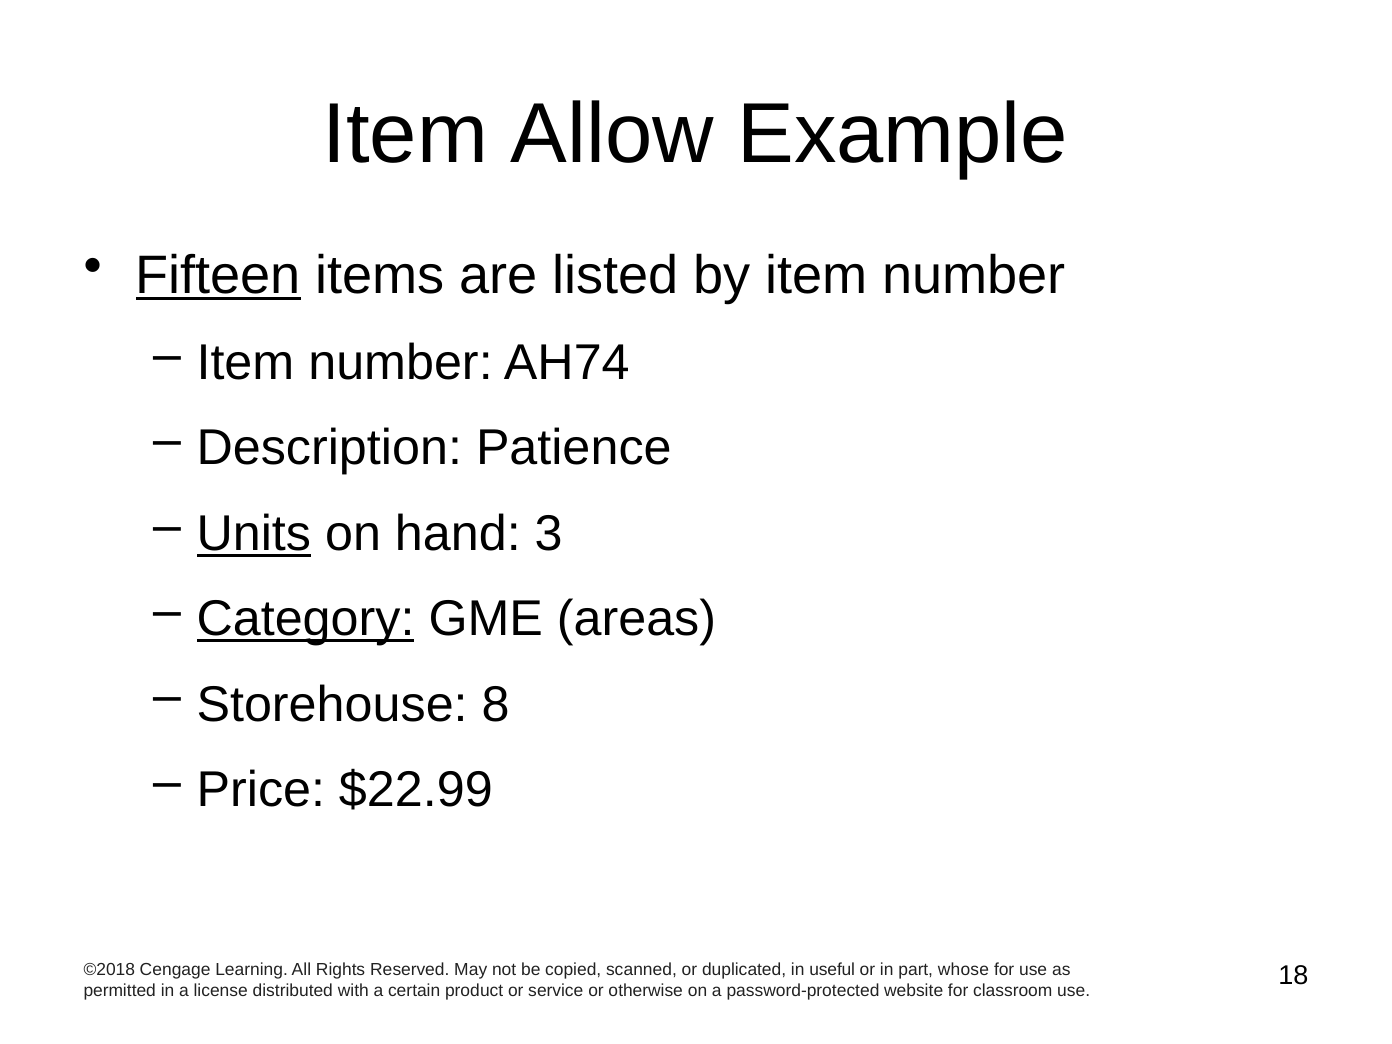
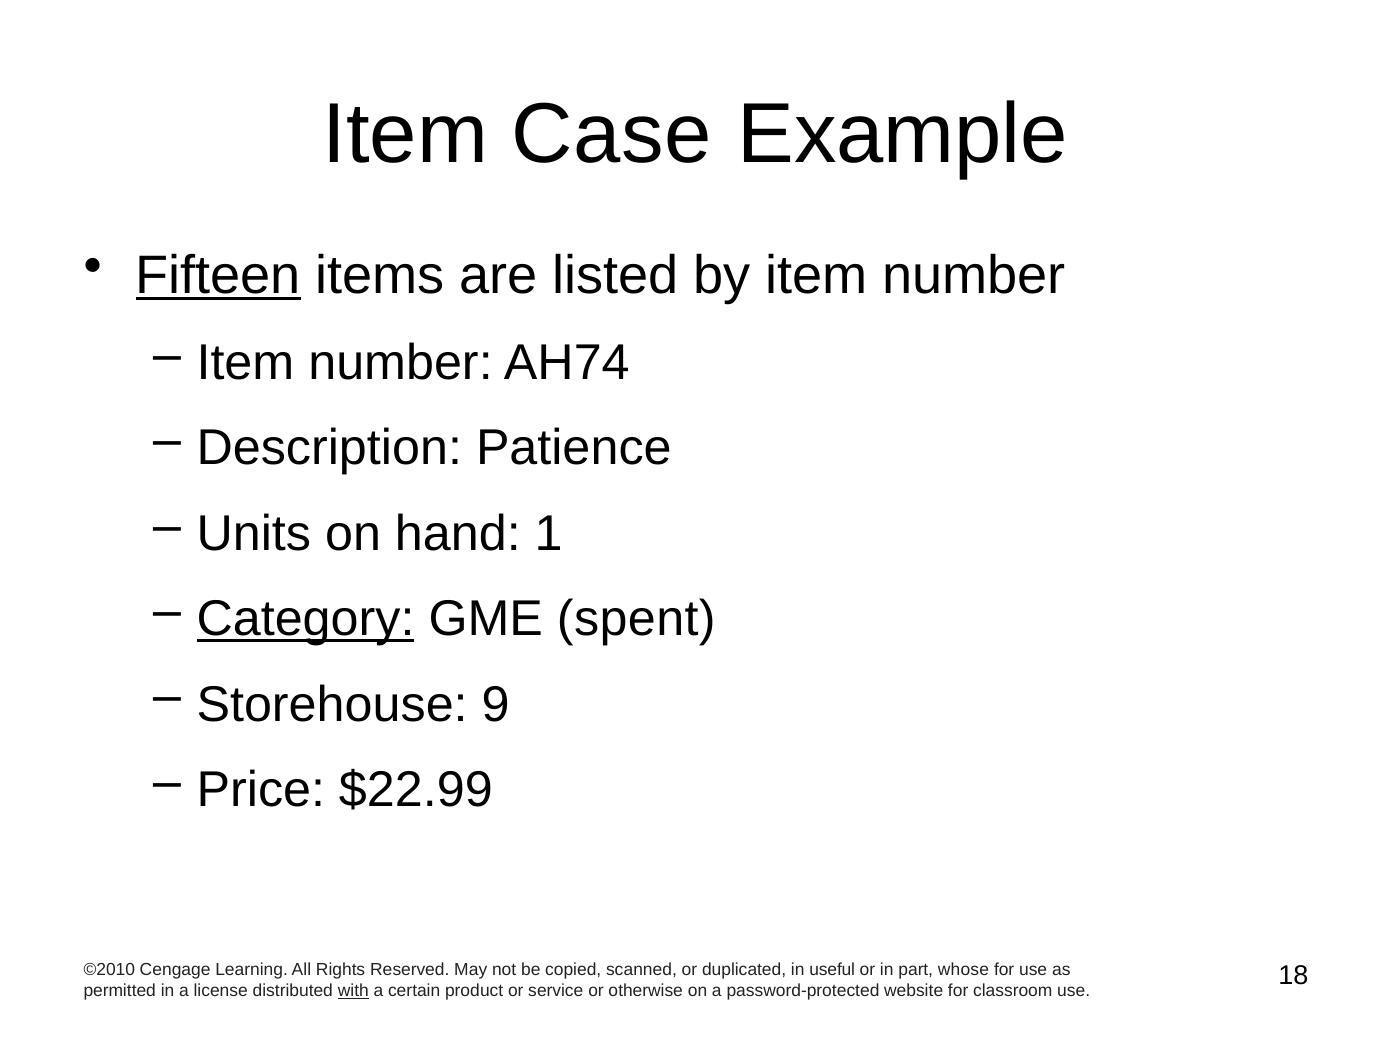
Allow: Allow -> Case (612, 135)
Units underline: present -> none (254, 534)
3: 3 -> 1 (549, 534)
areas: areas -> spent (636, 619)
8: 8 -> 9 (496, 705)
©2018: ©2018 -> ©2010 (109, 970)
with underline: none -> present (353, 991)
